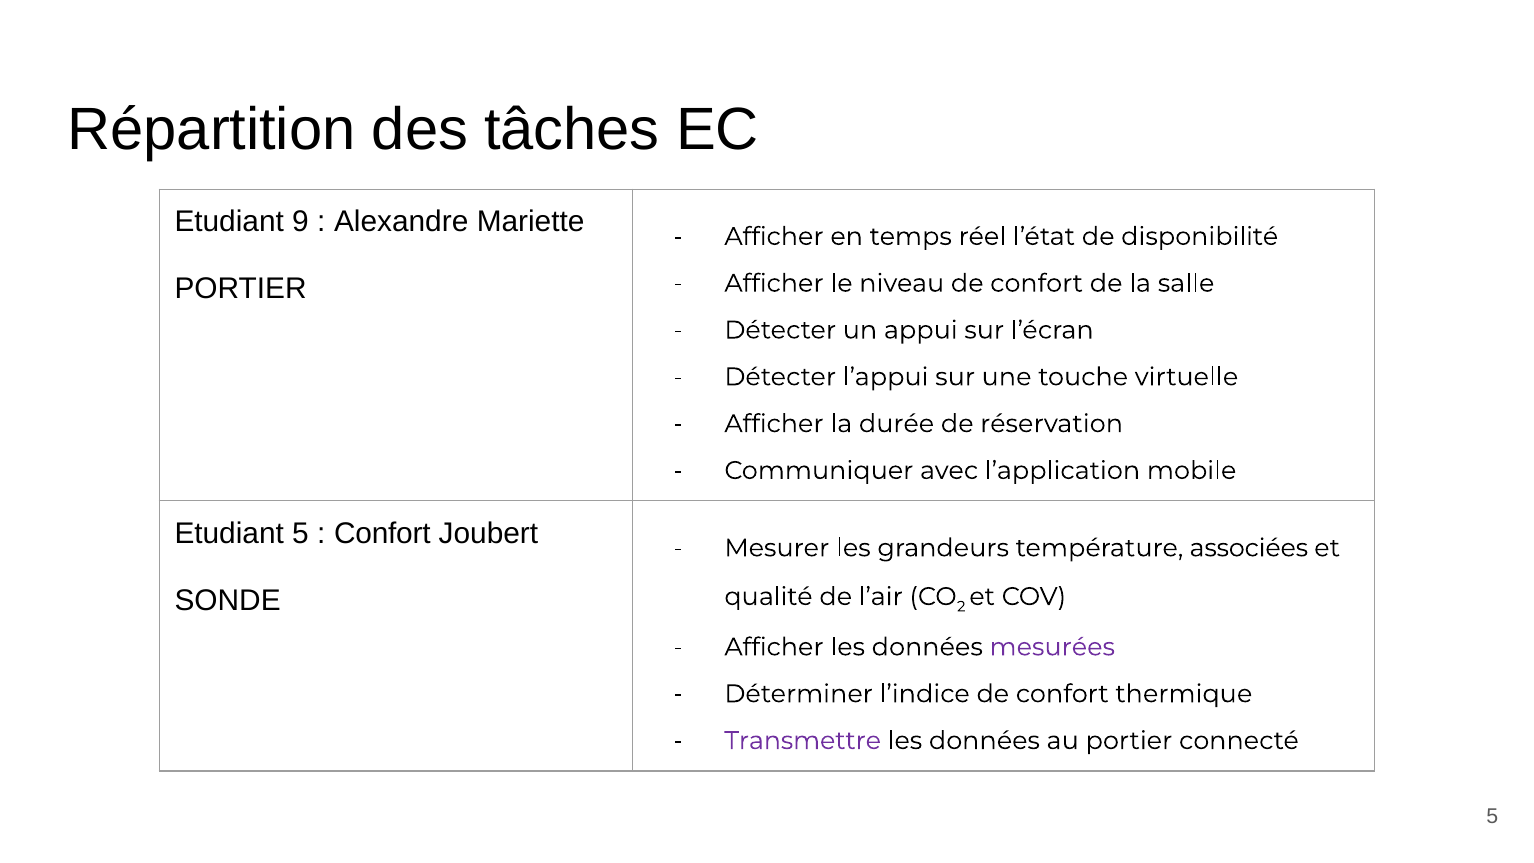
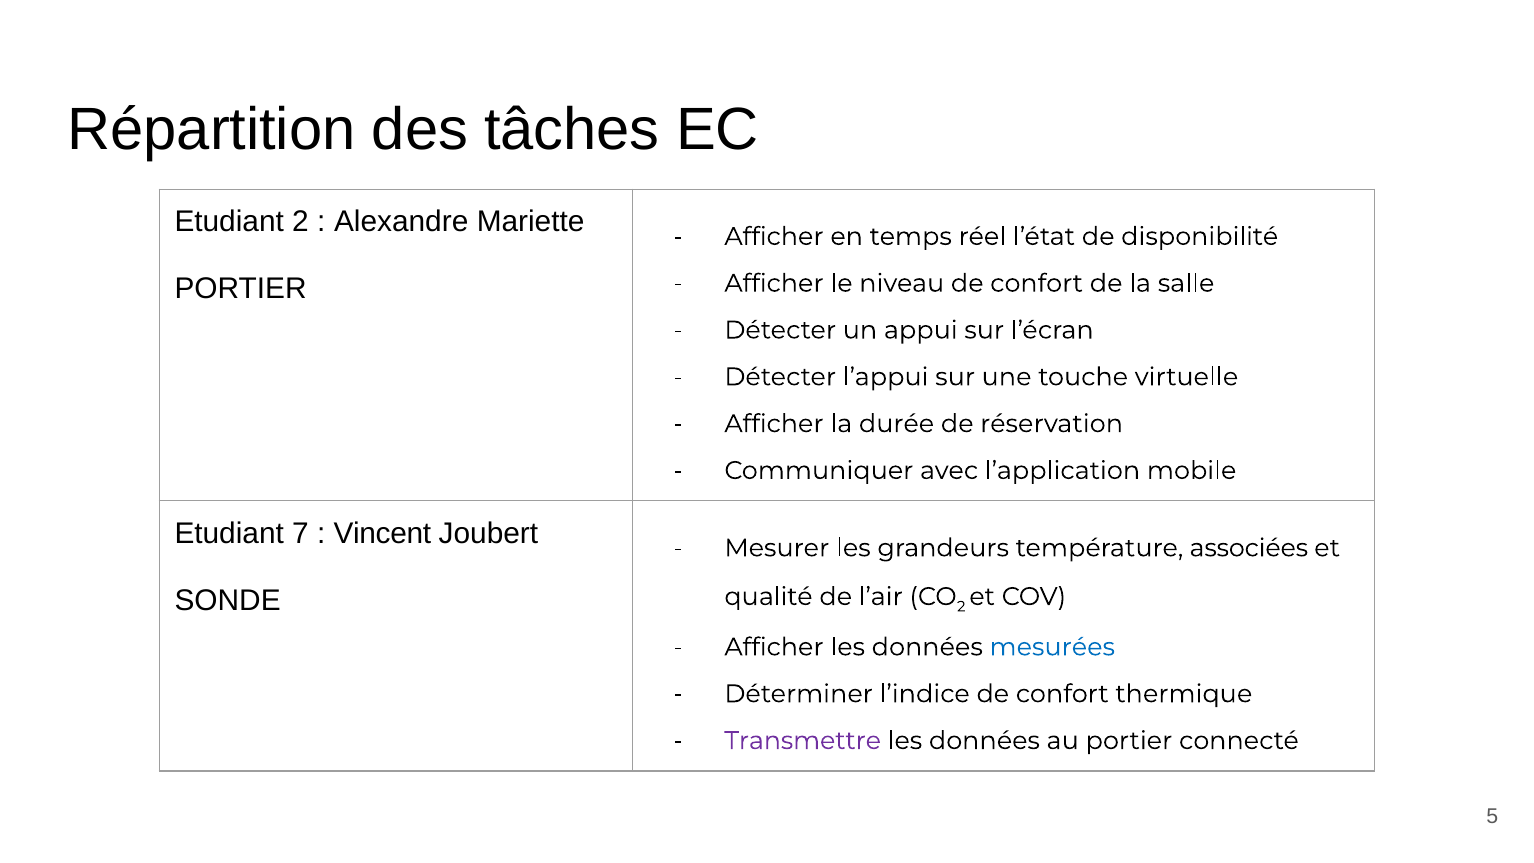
Etudiant 9: 9 -> 2 (301, 222)
Etudiant 5: 5 -> 7 (301, 533)
Confort: Confort -> Vincent (382, 533)
mesurées colour: purple -> blue (1052, 647)
